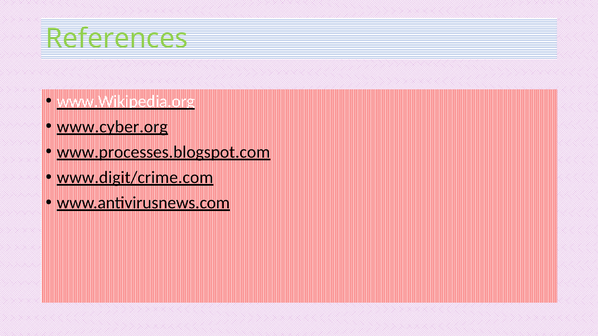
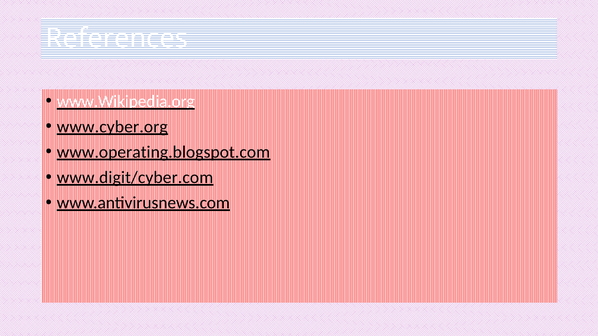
References colour: light green -> white (117, 38)
www.processes.blogspot.com: www.processes.blogspot.com -> www.operating.blogspot.com (163, 152)
www.digit/crime.com: www.digit/crime.com -> www.digit/cyber.com (135, 178)
